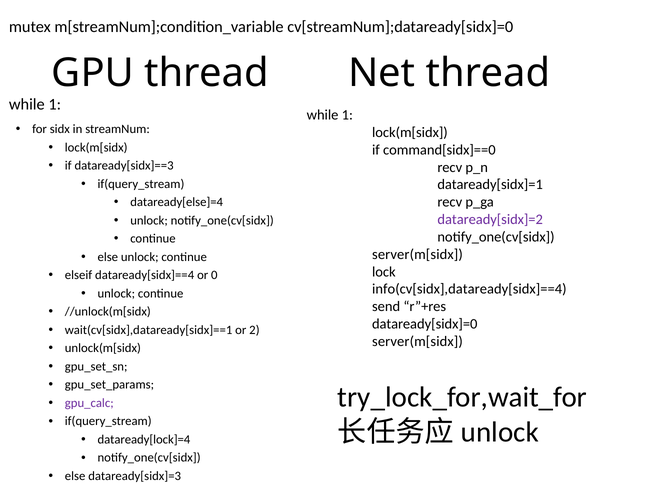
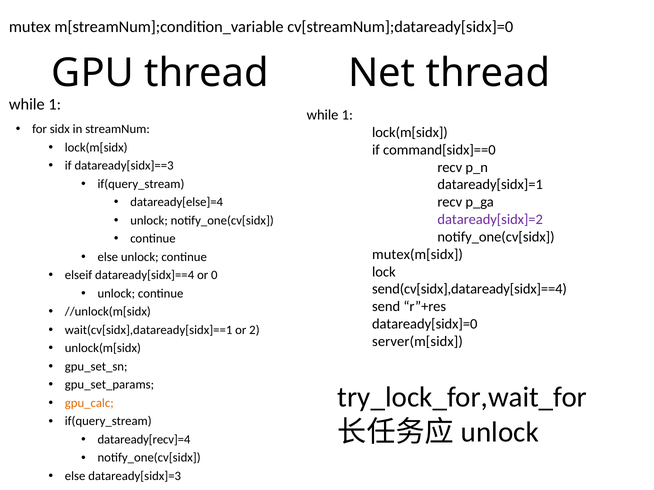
server(m[sidx: server(m[sidx -> mutex(m[sidx (417, 255)
info(cv[sidx],dataready[sidx]==4: info(cv[sidx],dataready[sidx]==4 -> send(cv[sidx],dataready[sidx]==4 (469, 289)
gpu_calc colour: purple -> orange (89, 403)
dataready[lock]=4: dataready[lock]=4 -> dataready[recv]=4 (144, 440)
